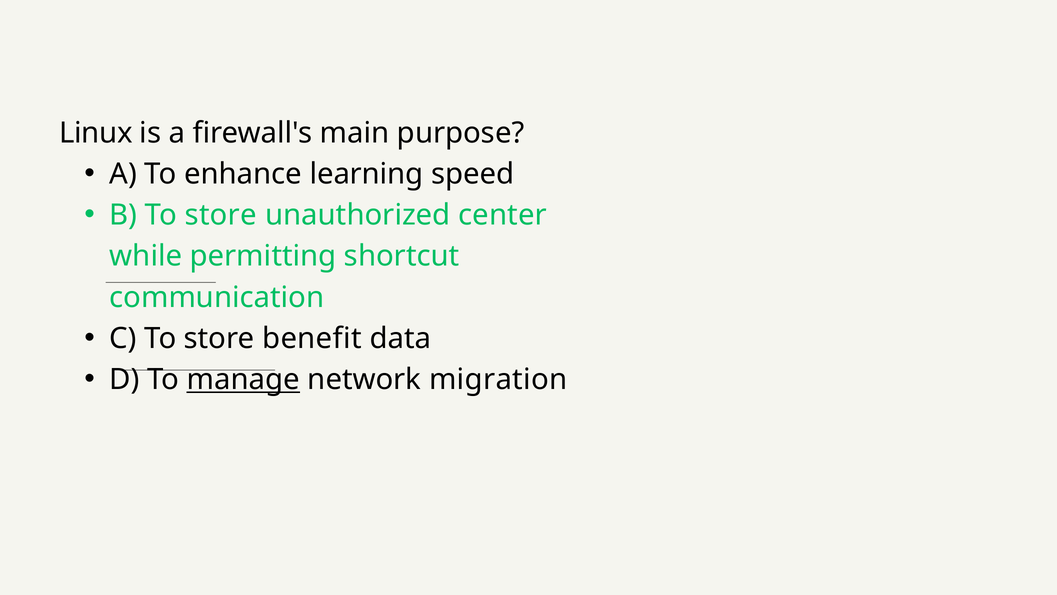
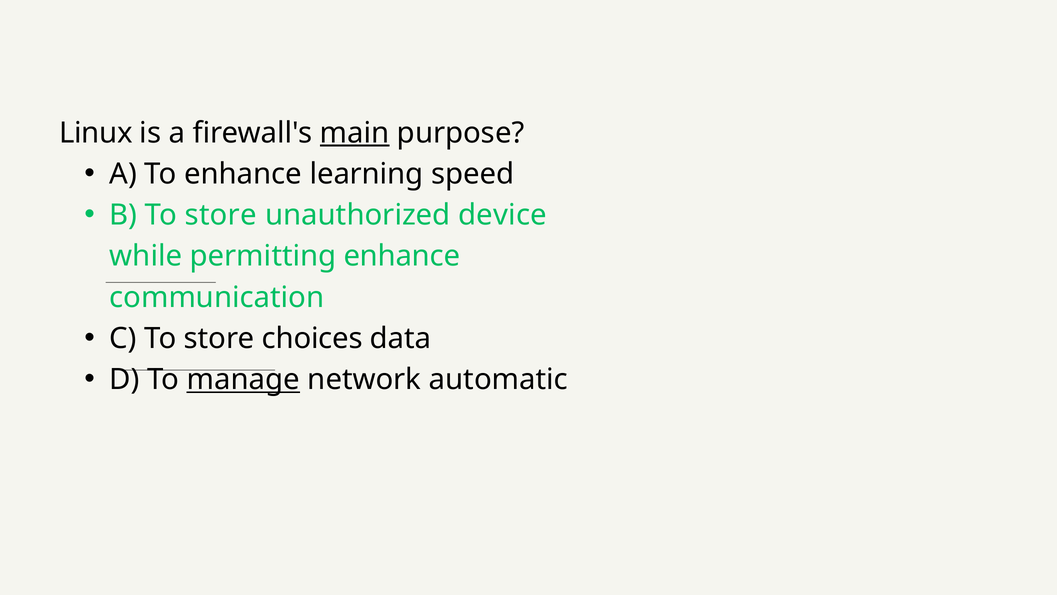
main underline: none -> present (355, 133)
center: center -> device (503, 215)
permitting shortcut: shortcut -> enhance (402, 256)
benefit: benefit -> choices (312, 338)
migration: migration -> automatic (498, 379)
